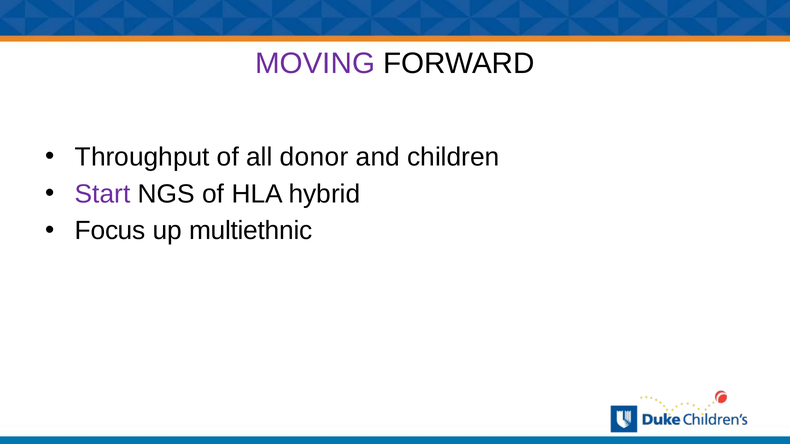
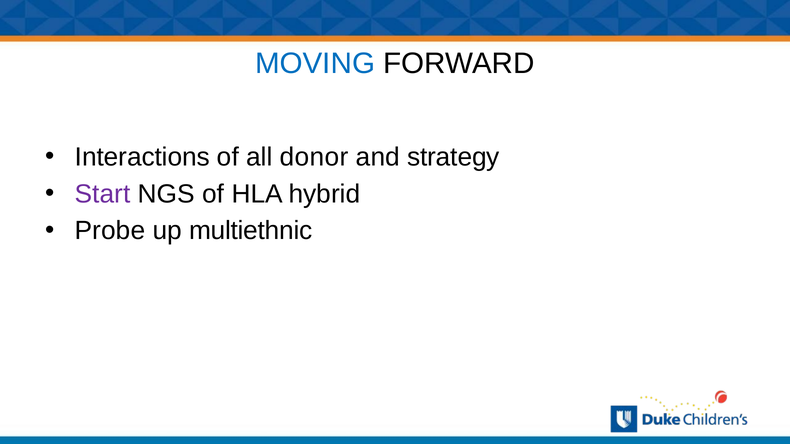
MOVING colour: purple -> blue (315, 64)
Throughput: Throughput -> Interactions (142, 157)
children: children -> strategy (453, 157)
Focus: Focus -> Probe (110, 231)
